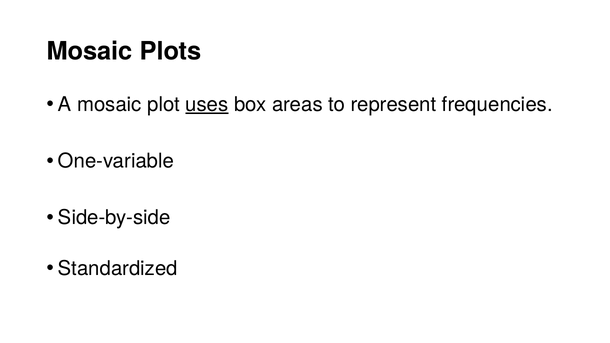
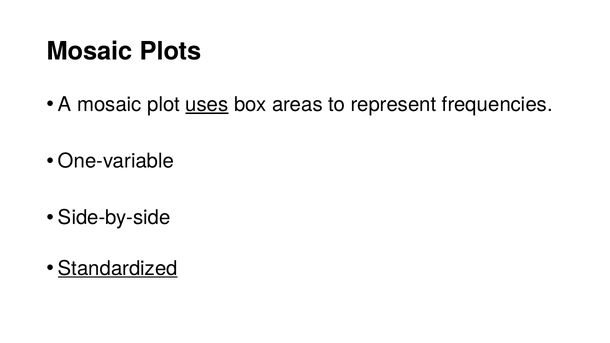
Standardized underline: none -> present (118, 268)
